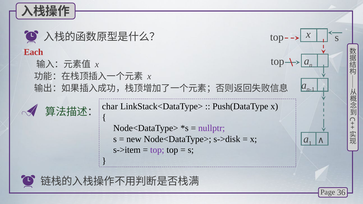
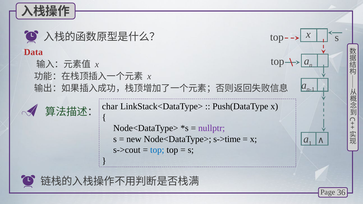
Each: Each -> Data (33, 52)
s->disk: s->disk -> s->time (227, 139)
s->item: s->item -> s->cout (127, 150)
top colour: purple -> blue (157, 150)
